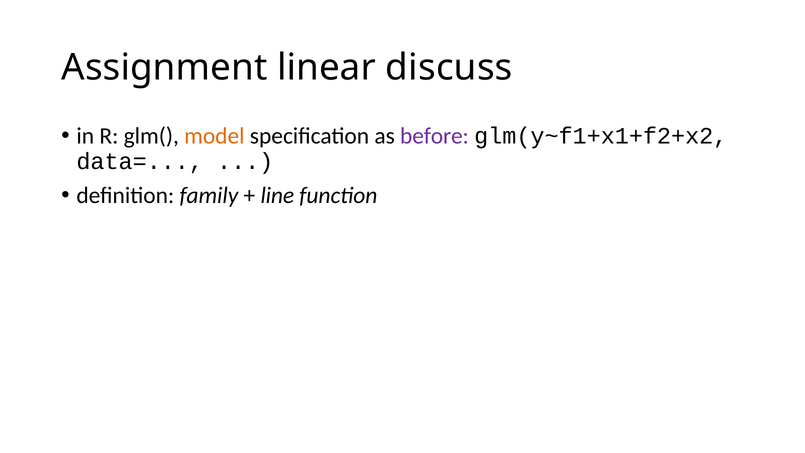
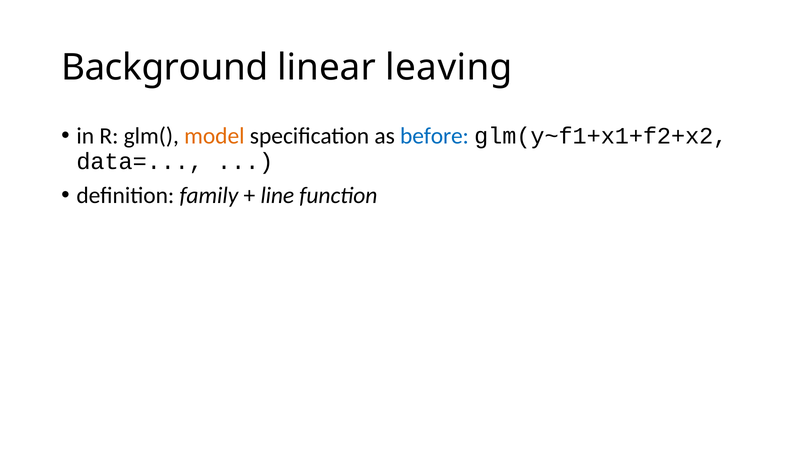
Assignment: Assignment -> Background (165, 68)
discuss: discuss -> leaving (449, 68)
before colour: purple -> blue (434, 136)
